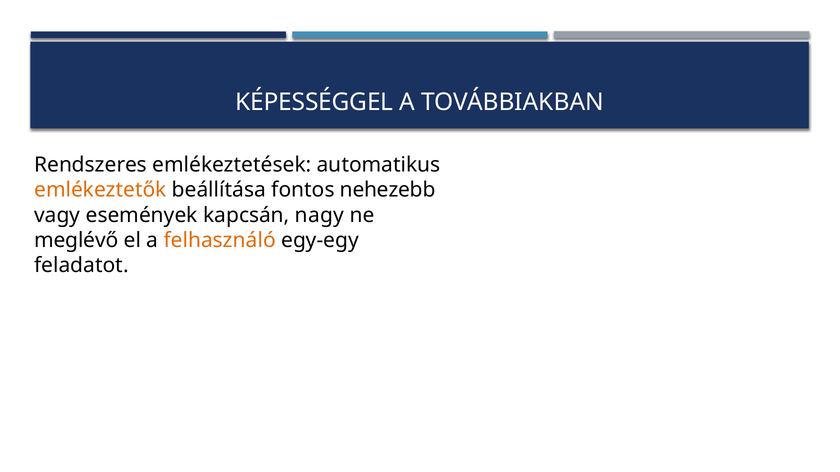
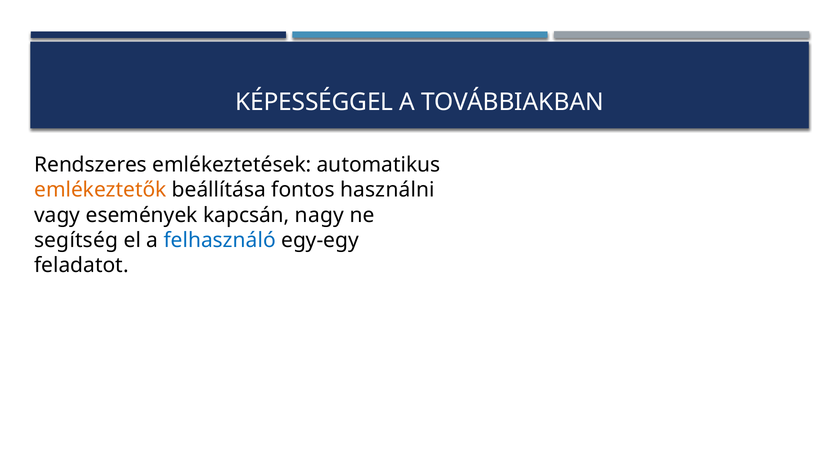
nehezebb: nehezebb -> használni (387, 190)
meglévő: meglévő -> segítség (76, 241)
felhasználó colour: orange -> blue (220, 241)
